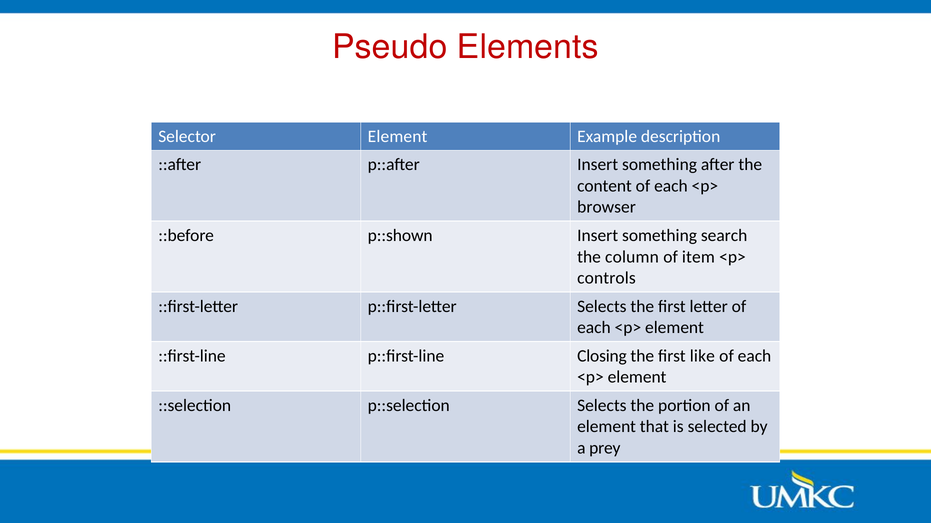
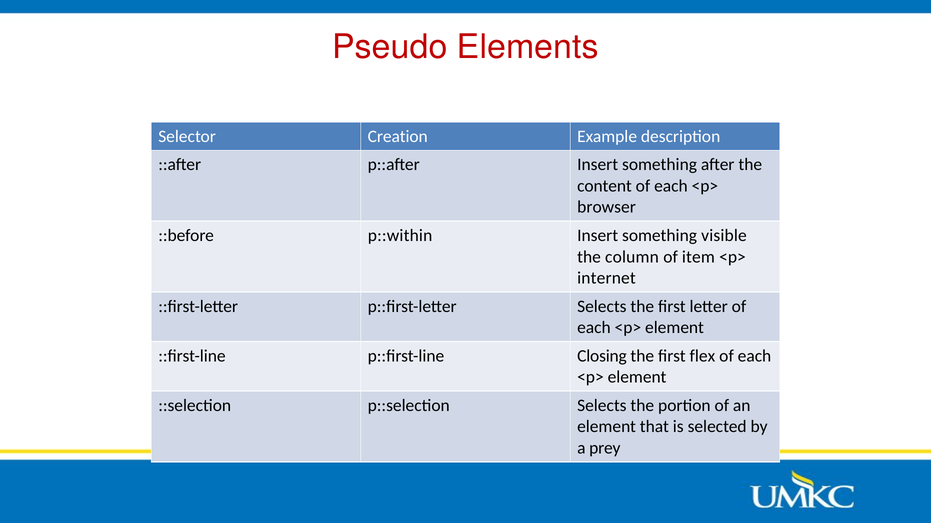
Selector Element: Element -> Creation (398, 137)
p::shown: p::shown -> p::within (400, 236)
search: search -> visible (724, 236)
controls: controls -> internet (606, 278)
like: like -> flex (702, 356)
